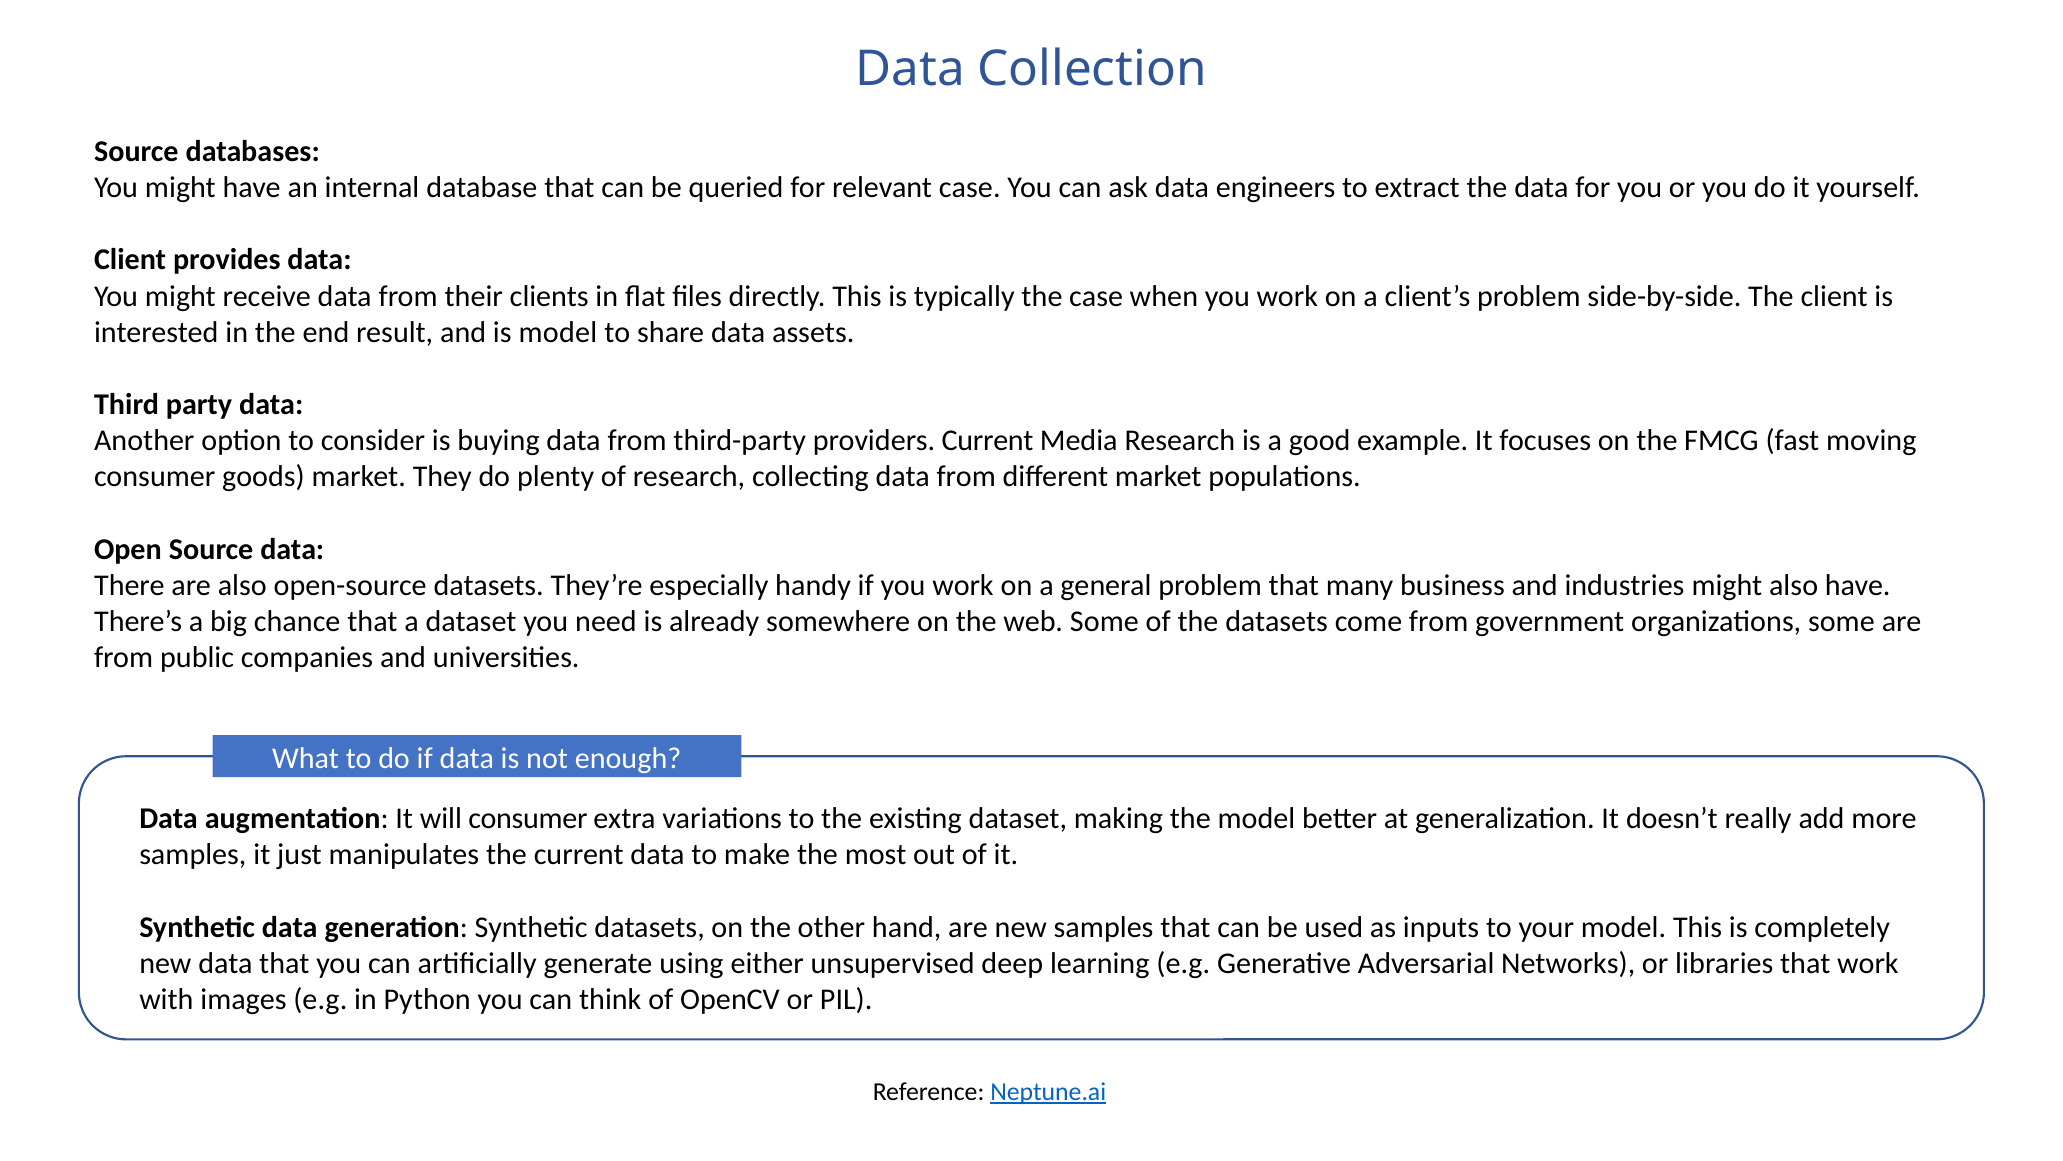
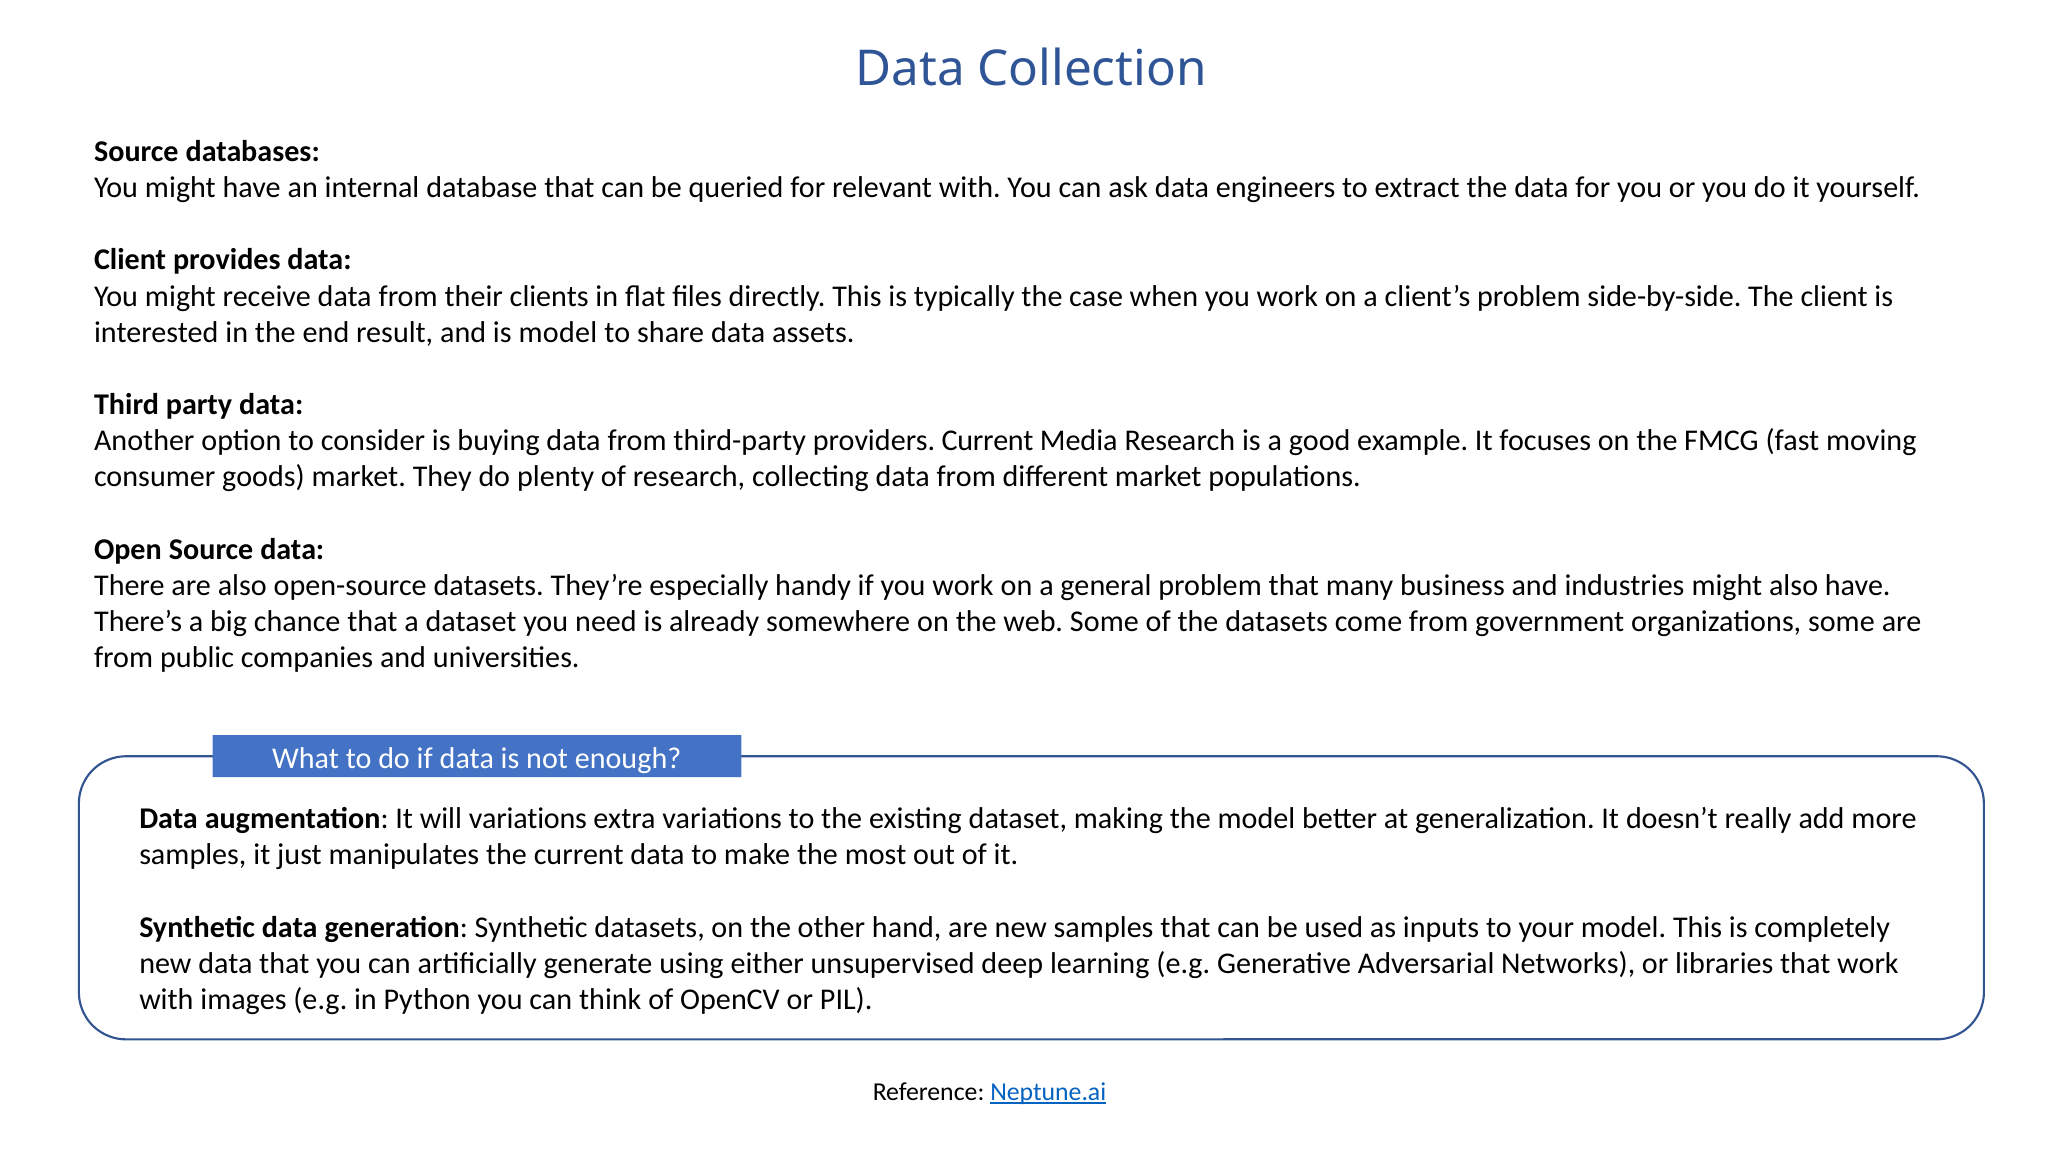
relevant case: case -> with (970, 188)
will consumer: consumer -> variations (528, 818)
